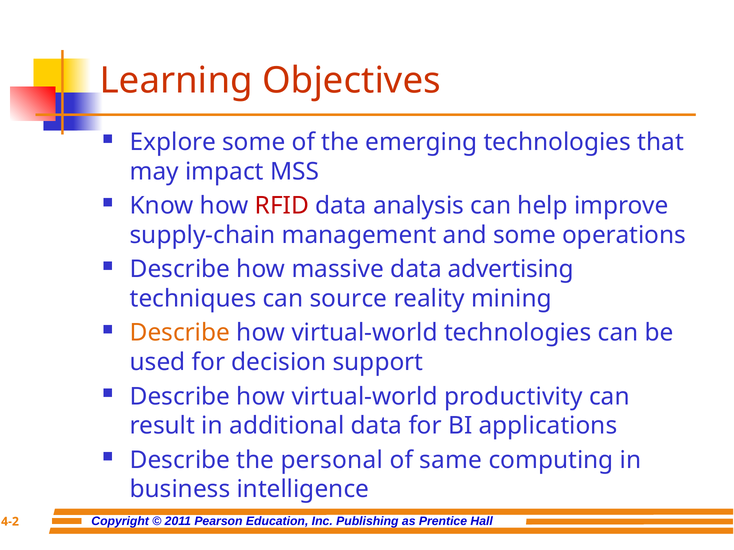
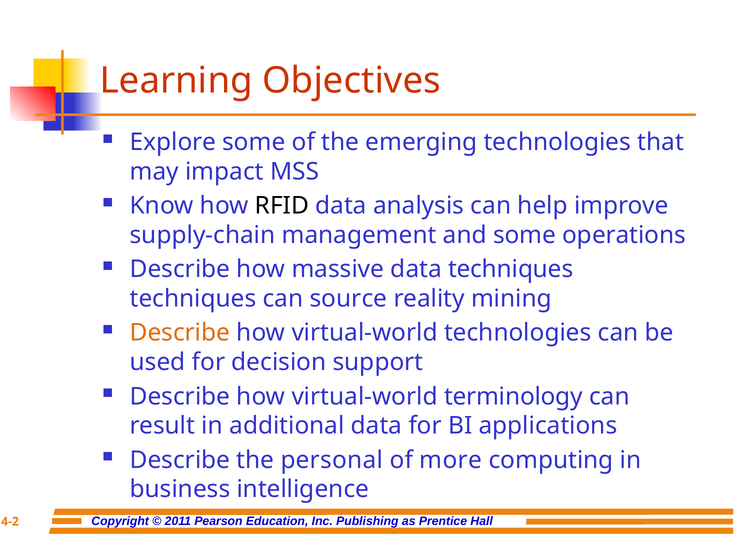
RFID colour: red -> black (282, 206)
data advertising: advertising -> techniques (511, 270)
productivity: productivity -> terminology (513, 397)
same: same -> more (451, 460)
